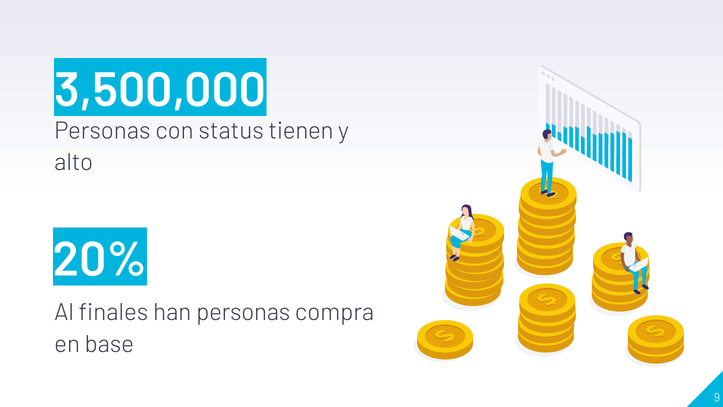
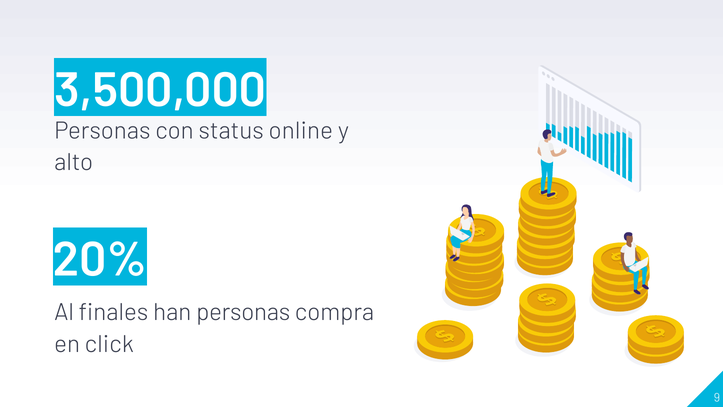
tienen: tienen -> online (301, 131)
base: base -> click (109, 344)
